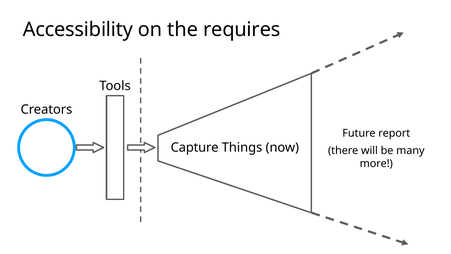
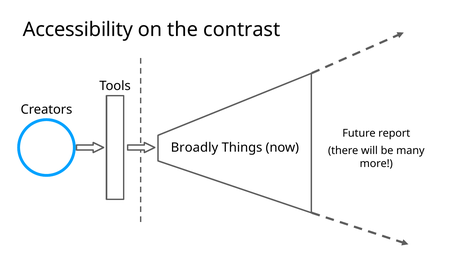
requires: requires -> contrast (242, 30)
Capture: Capture -> Broadly (195, 147)
